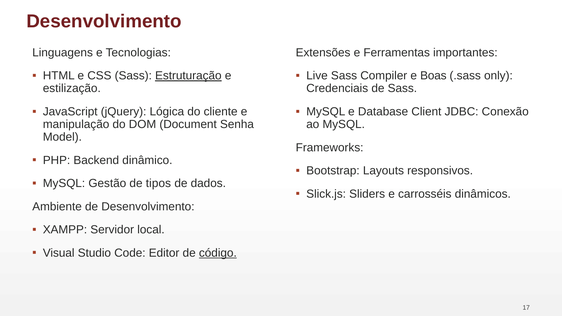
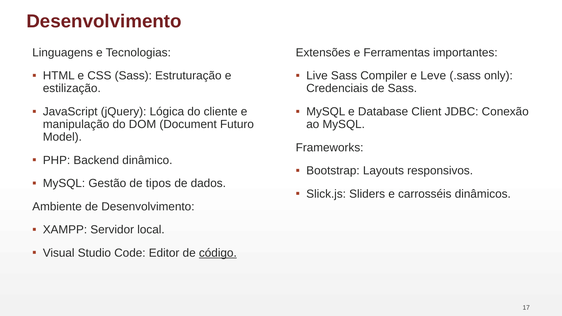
Estruturação underline: present -> none (188, 76)
Boas: Boas -> Leve (433, 76)
Senha: Senha -> Futuro (237, 124)
